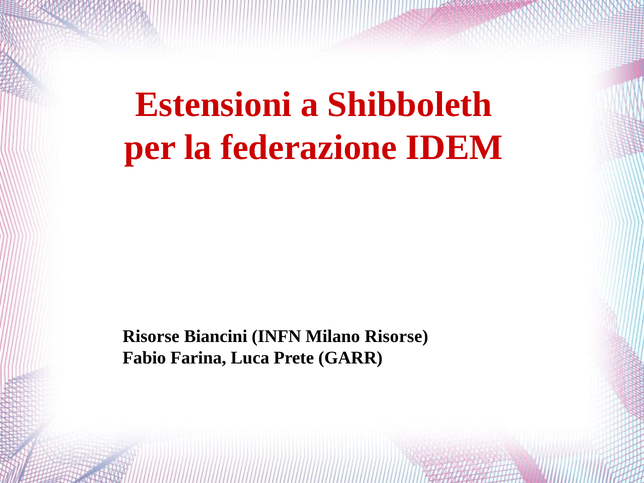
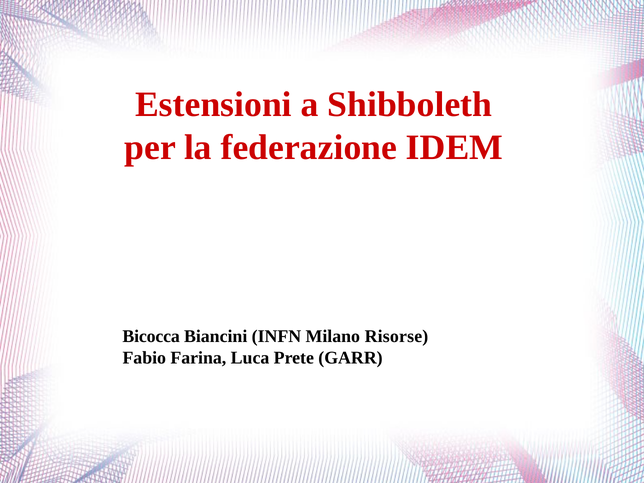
Risorse: Risorse -> Bicocca (151, 336)
